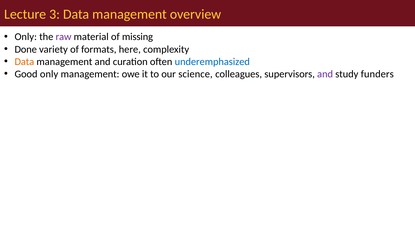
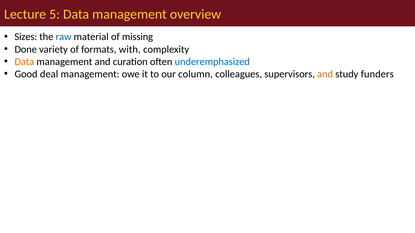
3: 3 -> 5 (55, 14)
Only: Only -> Sizes (26, 37)
raw colour: purple -> blue (64, 37)
here: here -> with (130, 49)
Good only: only -> deal (49, 74)
science: science -> column (196, 74)
and colour: purple -> orange (325, 74)
